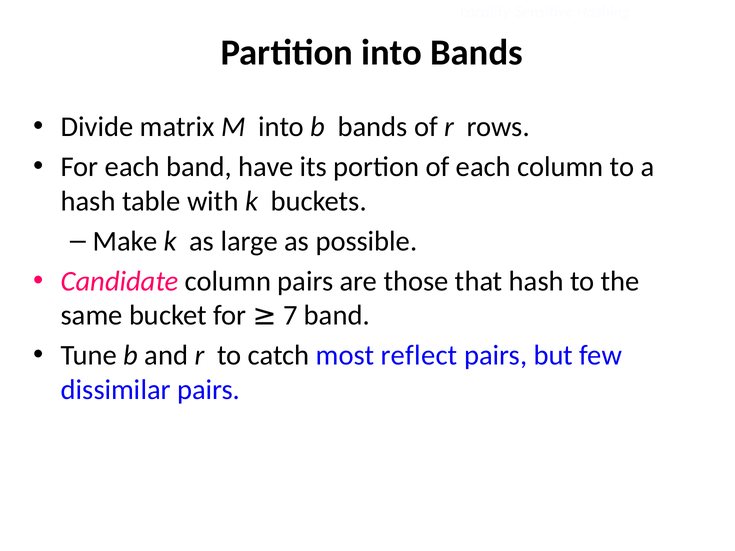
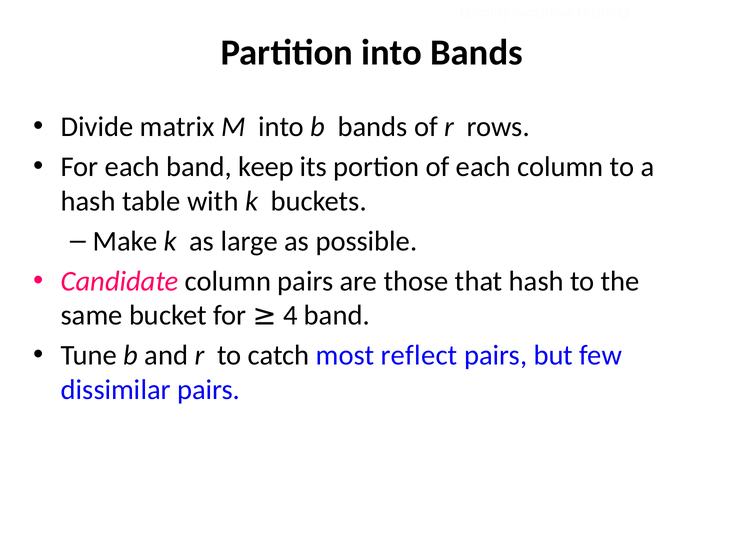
have: have -> keep (266, 167)
7: 7 -> 4 (290, 316)
